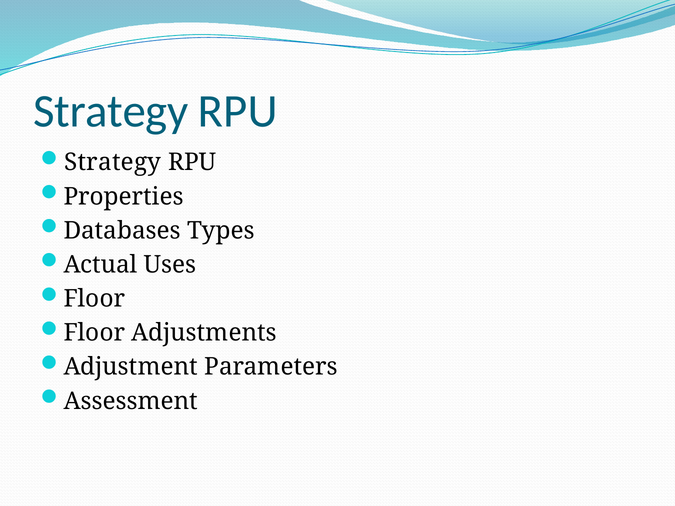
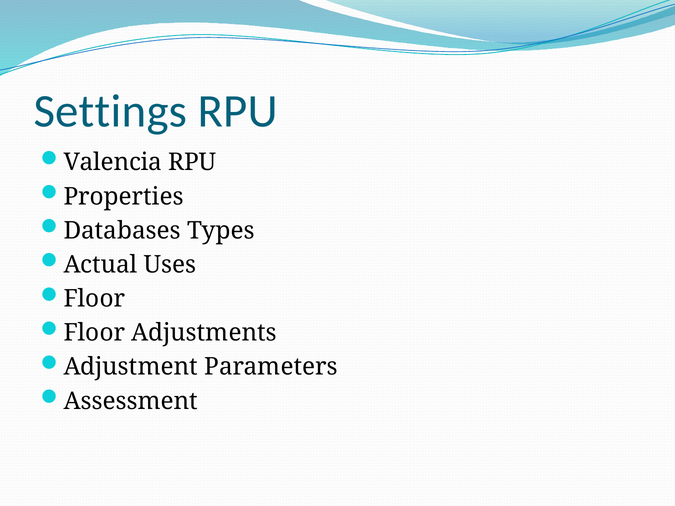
Strategy: Strategy -> Settings (110, 111)
Strategy: Strategy -> Valencia (113, 163)
